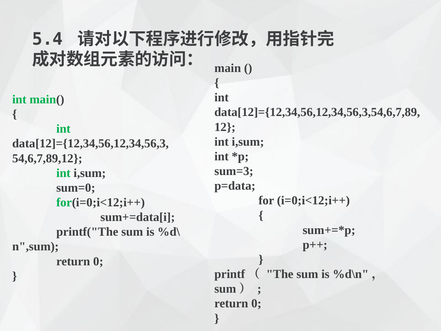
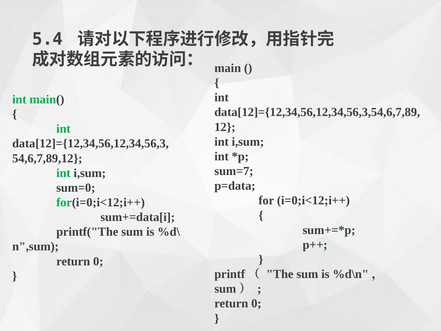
sum=3: sum=3 -> sum=7 (234, 171)
